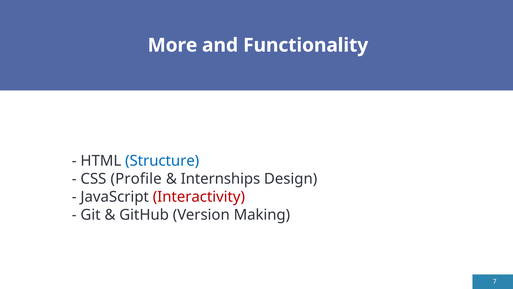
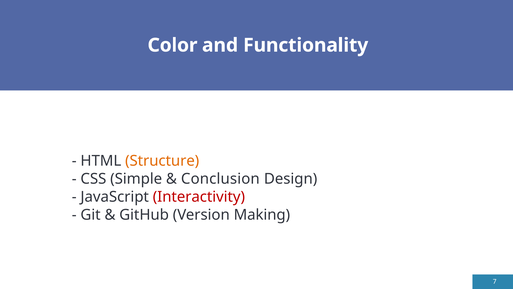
More: More -> Color (172, 45)
Structure colour: blue -> orange (162, 161)
Profile: Profile -> Simple (136, 179)
Internships: Internships -> Conclusion (220, 179)
